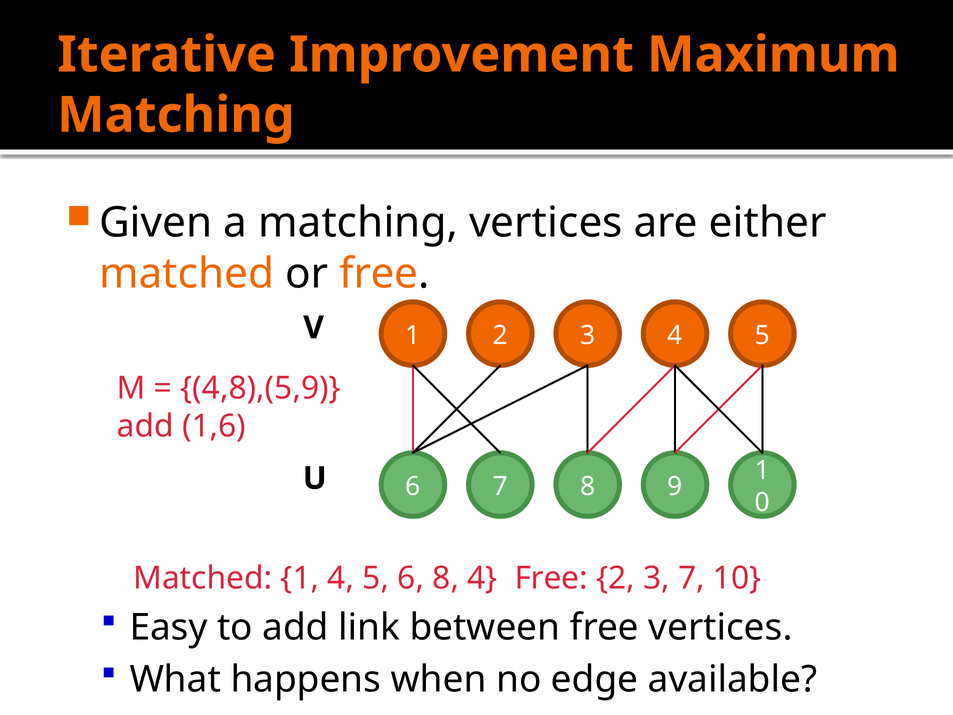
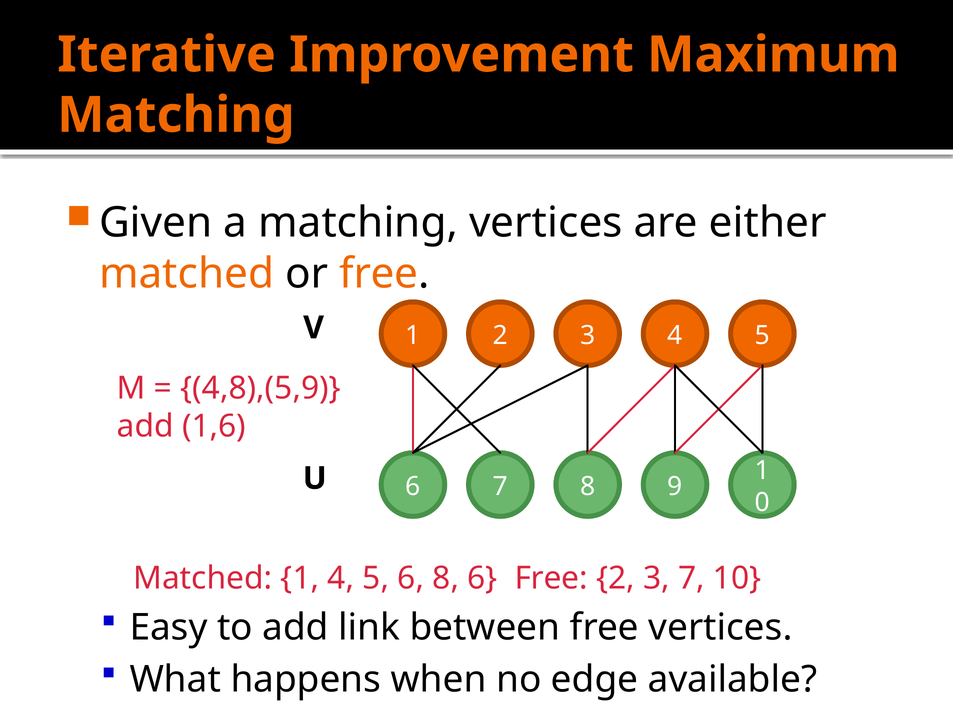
8 4: 4 -> 6 (482, 578)
